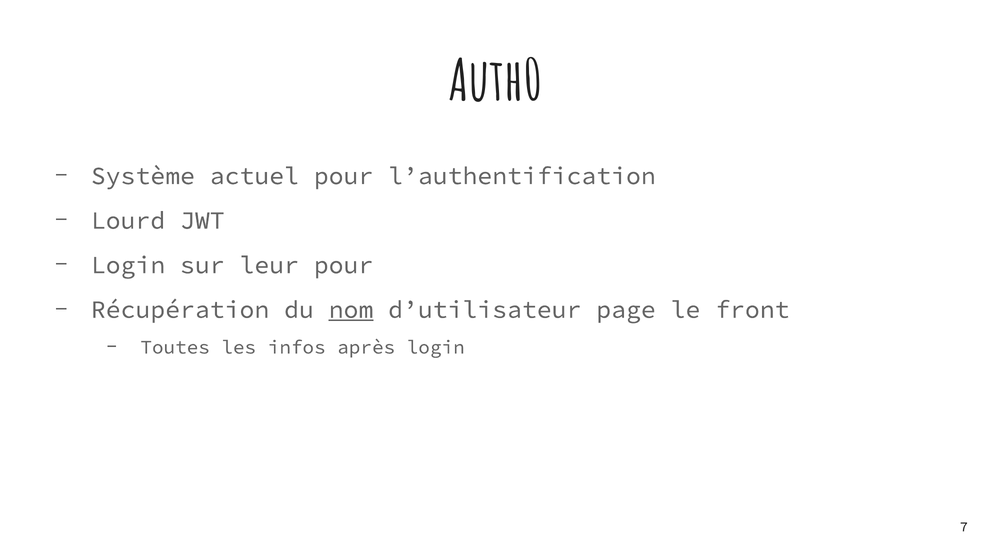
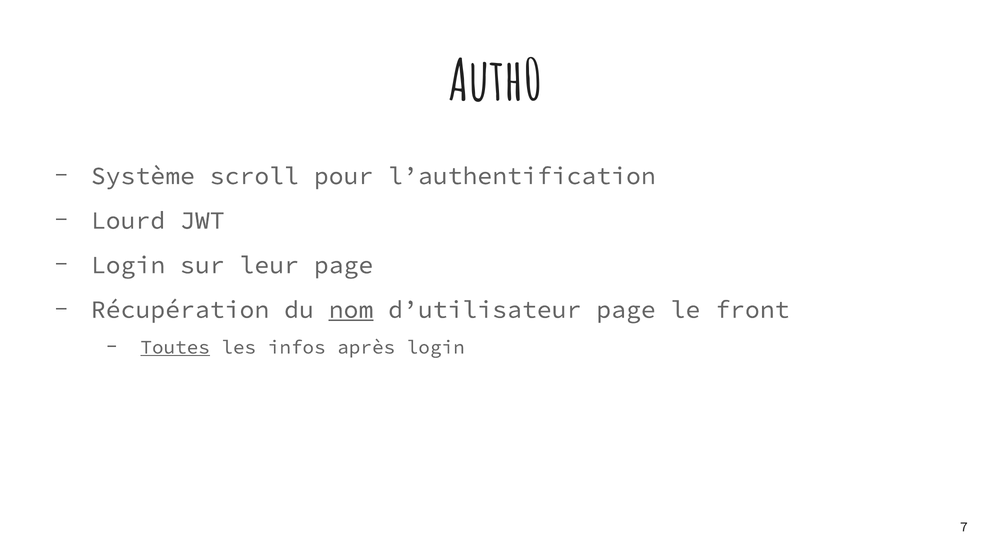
actuel: actuel -> scroll (254, 176)
leur pour: pour -> page (344, 265)
Toutes underline: none -> present (175, 347)
